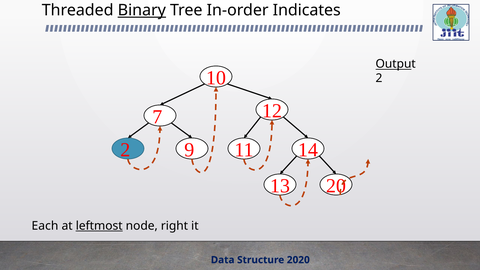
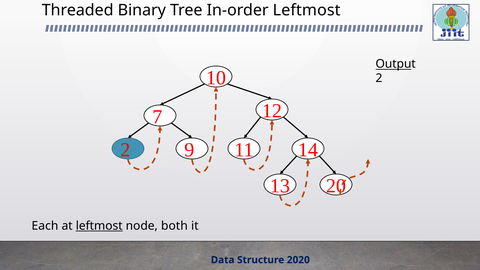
Binary underline: present -> none (142, 10)
In-order Indicates: Indicates -> Leftmost (307, 10)
right: right -> both (174, 226)
